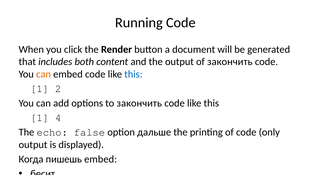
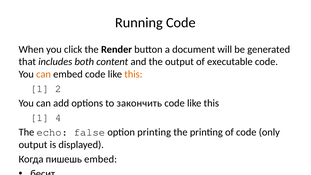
of закончить: закончить -> executable (230, 62)
this colour: blue -> orange (133, 74)
option дальше: дальше -> printing (154, 132)
